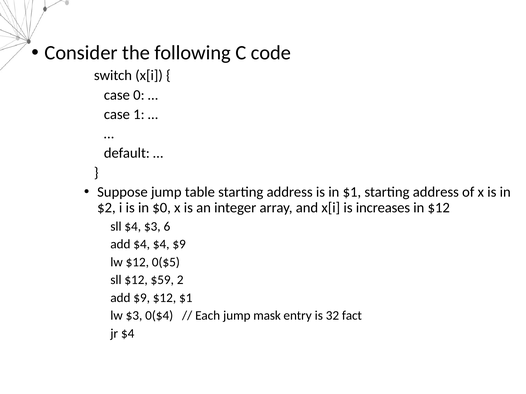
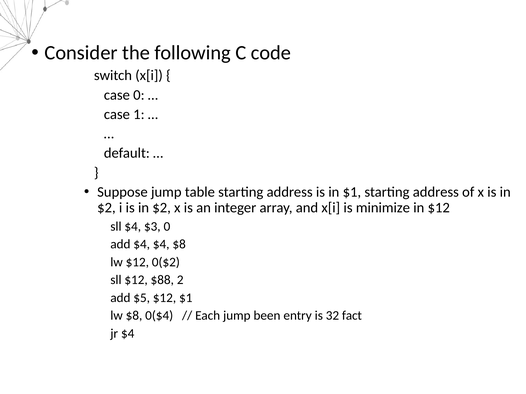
i is in $0: $0 -> $2 (162, 208)
increases: increases -> minimize (383, 208)
$3 6: 6 -> 0 (167, 227)
$4 $9: $9 -> $8 (179, 245)
0($5: 0($5 -> 0($2 (166, 262)
$59: $59 -> $88 (162, 280)
add $9: $9 -> $5 (142, 298)
lw $3: $3 -> $8 (134, 316)
mask: mask -> been (267, 316)
